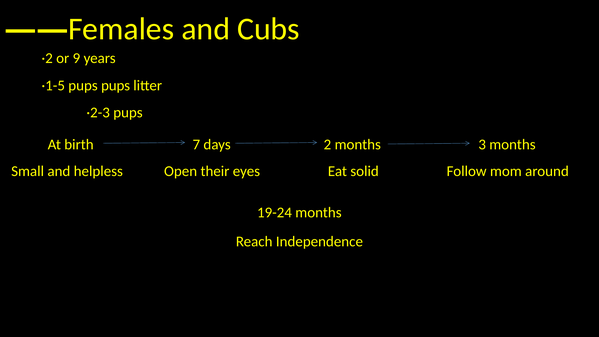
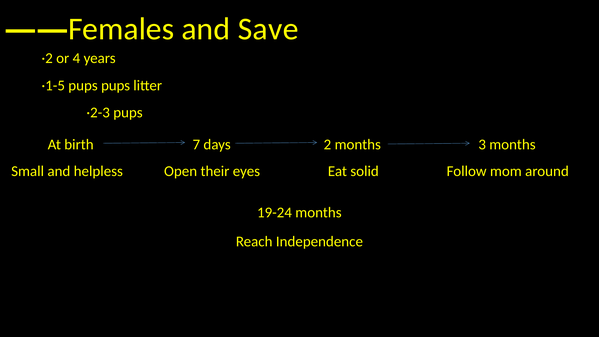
Cubs: Cubs -> Save (268, 29)
9: 9 -> 4 (76, 58)
